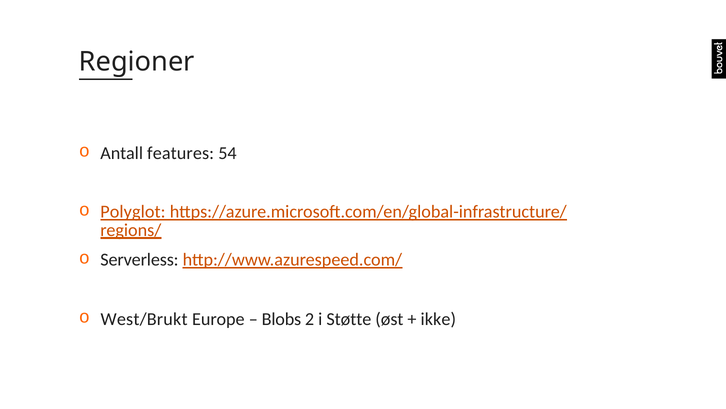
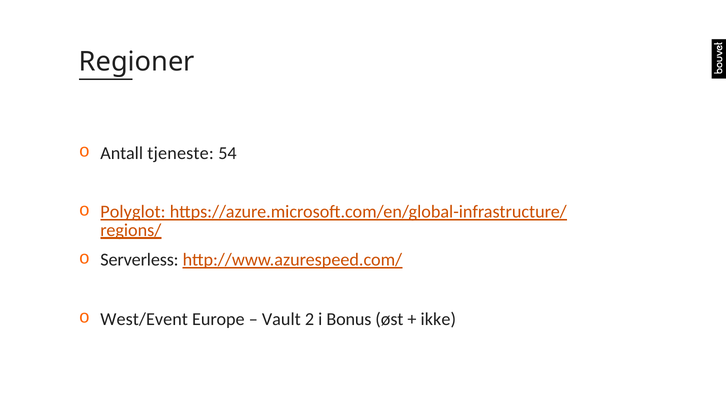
features: features -> tjeneste (181, 153)
West/Brukt: West/Brukt -> West/Event (144, 319)
Blobs: Blobs -> Vault (281, 319)
Støtte: Støtte -> Bonus (349, 319)
